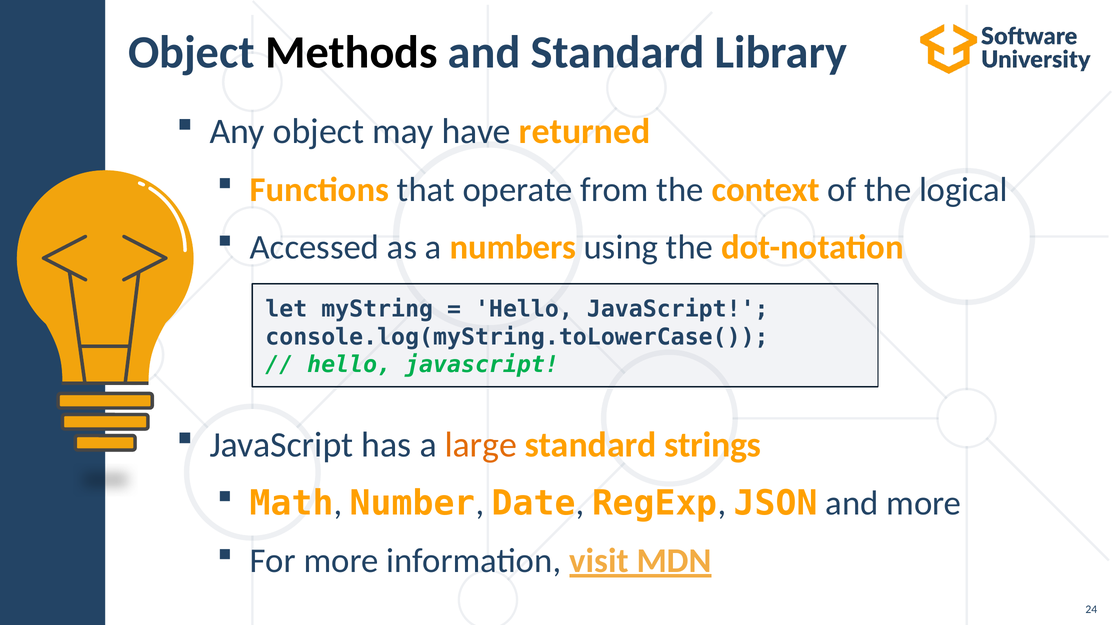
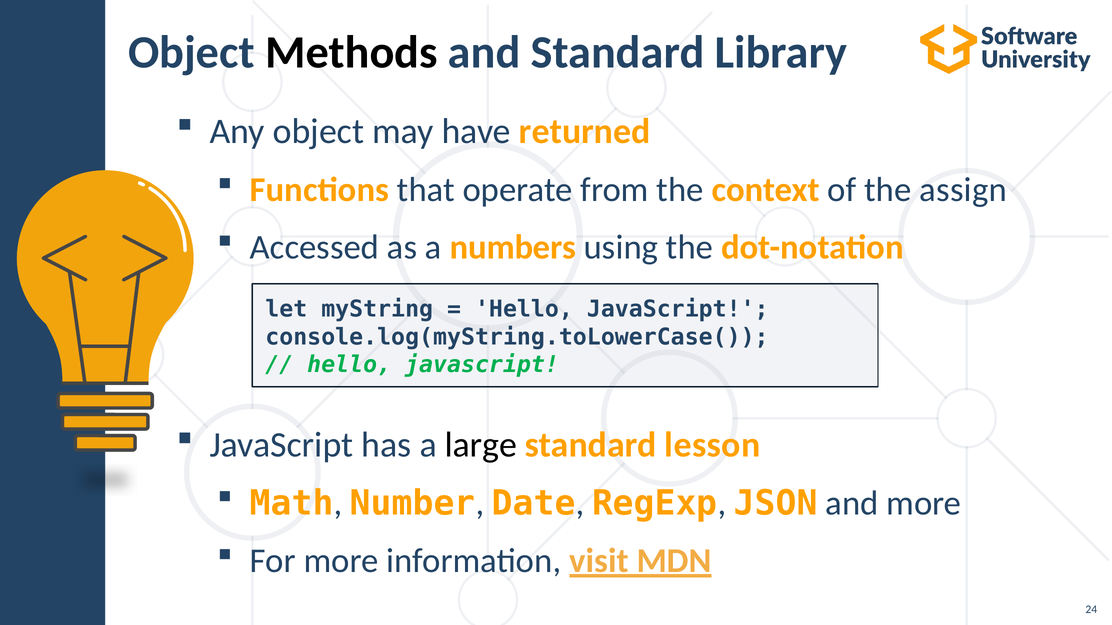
logical: logical -> assign (963, 190)
large colour: orange -> black (481, 445)
strings: strings -> lesson (712, 445)
